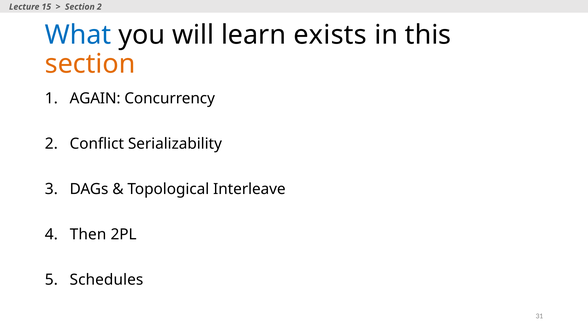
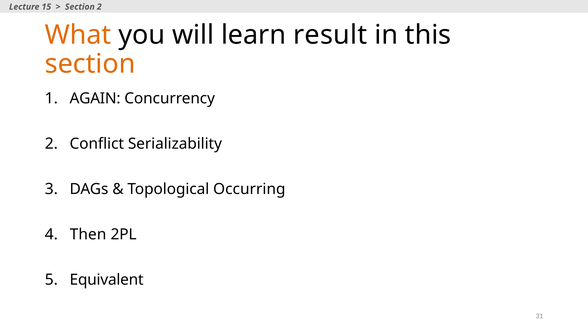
What colour: blue -> orange (78, 35)
exists: exists -> result (330, 35)
Interleave: Interleave -> Occurring (249, 189)
Schedules: Schedules -> Equivalent (107, 280)
